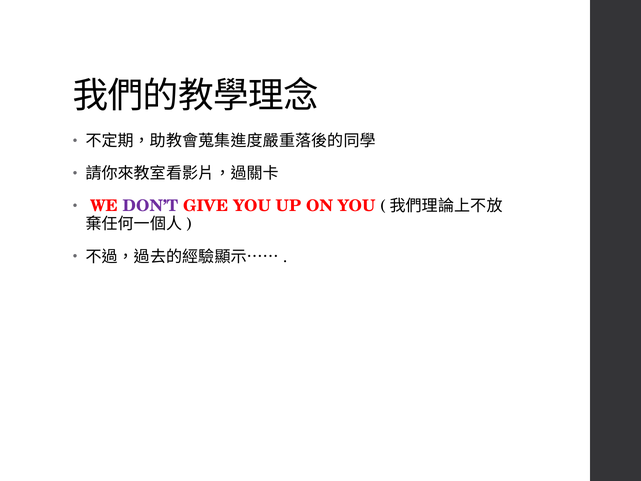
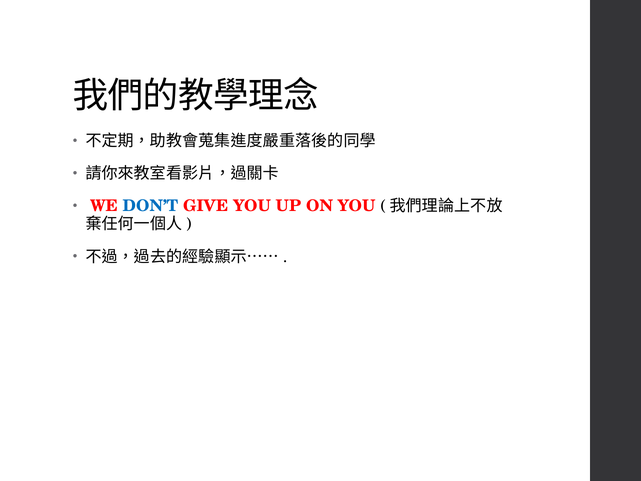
DON’T colour: purple -> blue (151, 206)
